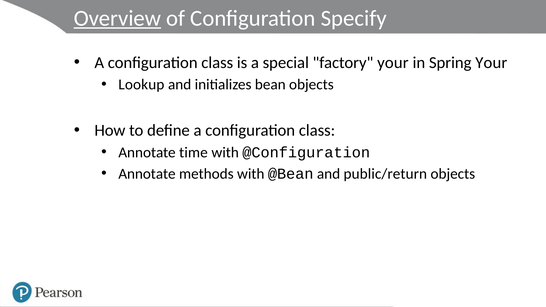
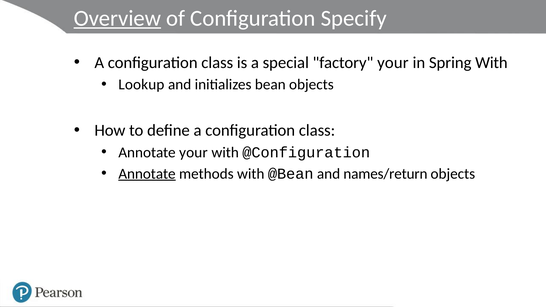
Spring Your: Your -> With (491, 63)
Annotate time: time -> your (193, 153)
Annotate underline: none -> present (147, 174)
public/return: public/return -> names/return (385, 174)
